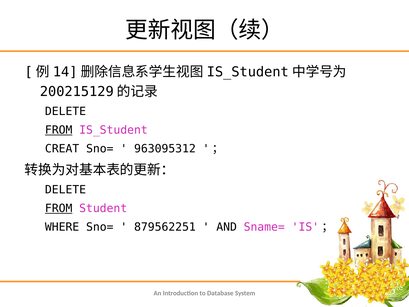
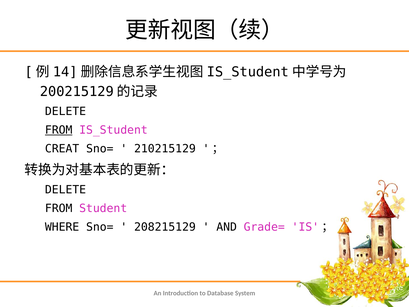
963095312: 963095312 -> 210215129 (165, 149)
FROM underline: present -> none (59, 208)
879562251: 879562251 -> 208215129 (165, 227)
Sname=: Sname= -> Grade= (264, 227)
